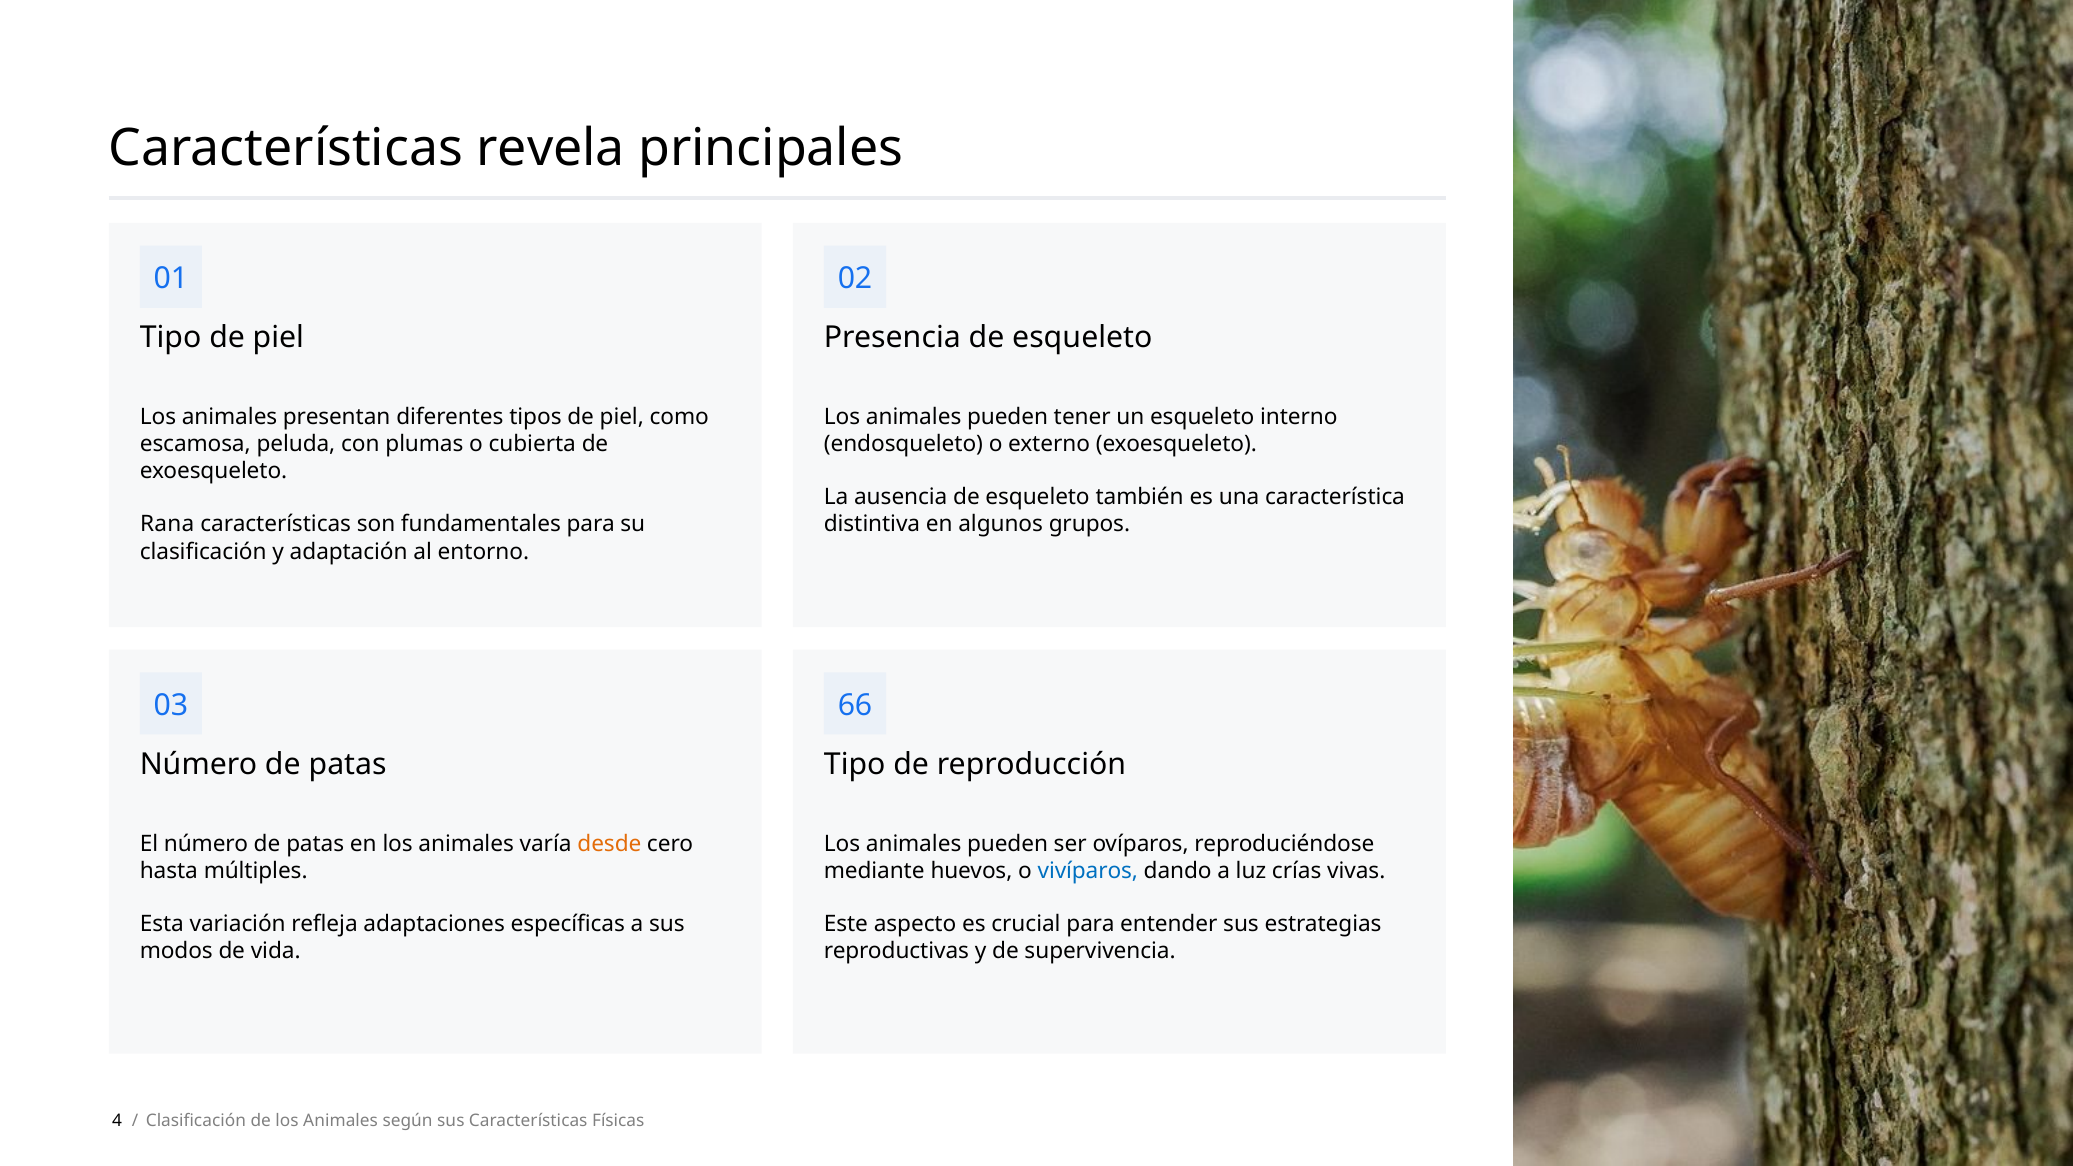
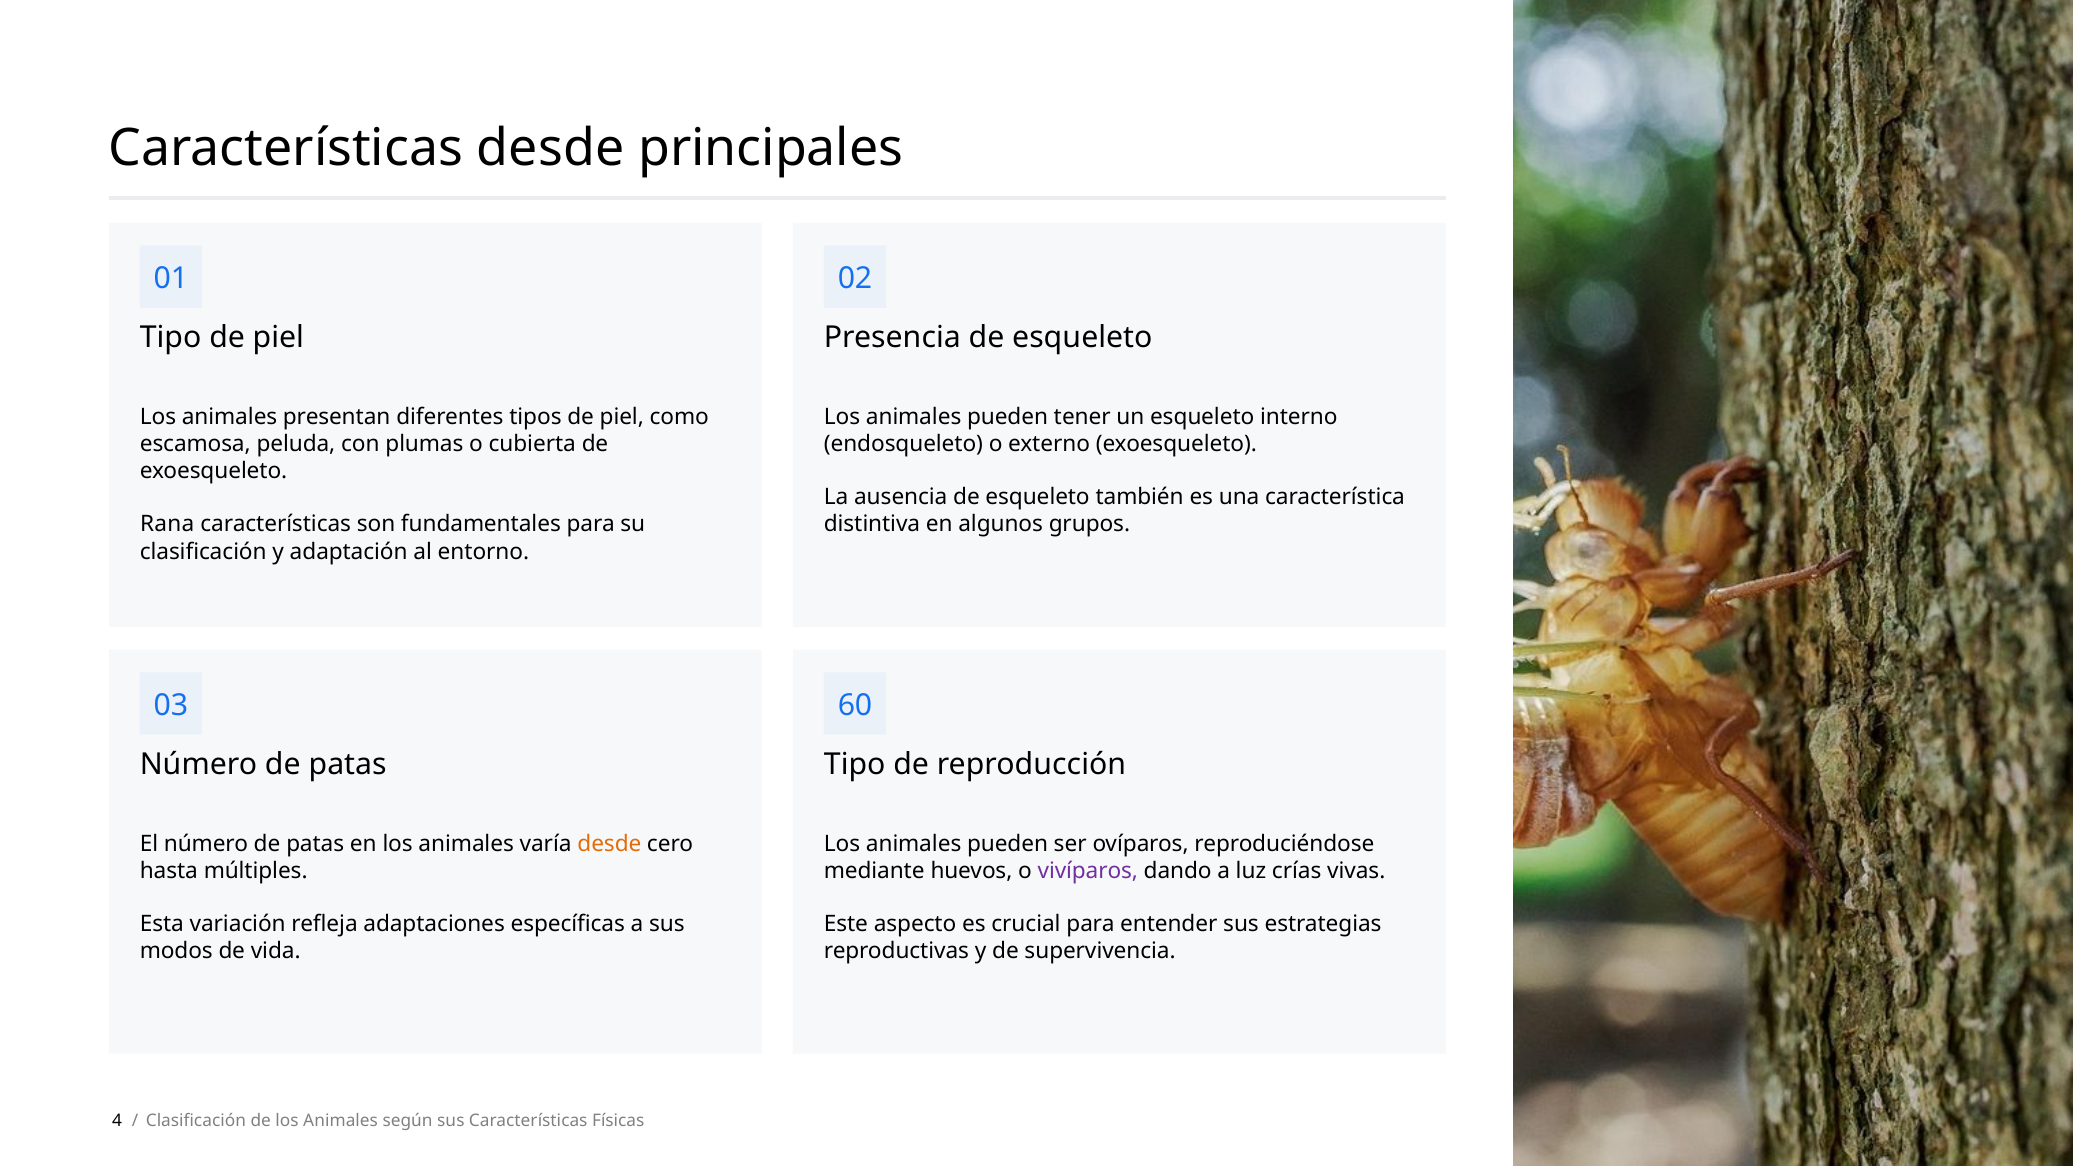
Características revela: revela -> desde (551, 148)
66: 66 -> 60 (855, 706)
vivíparos colour: blue -> purple (1088, 871)
